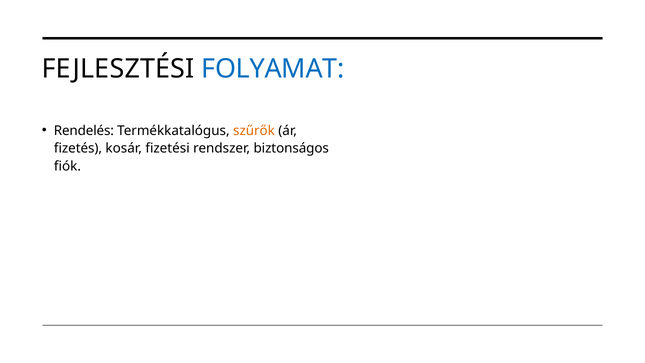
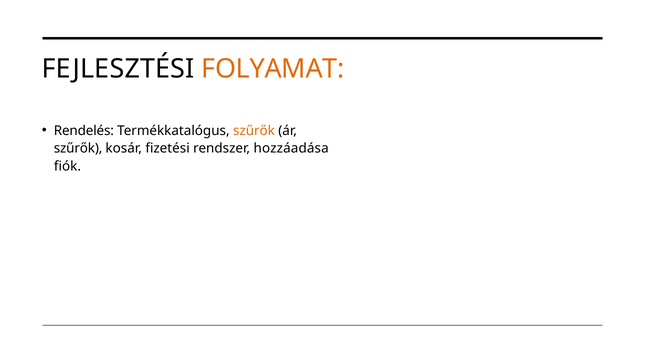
FOLYAMAT colour: blue -> orange (273, 69)
fizetés: fizetés -> szűrők (78, 148)
biztonságos: biztonságos -> hozzáadása (291, 148)
